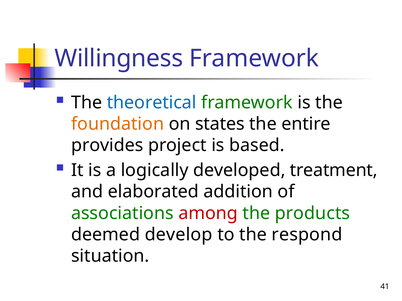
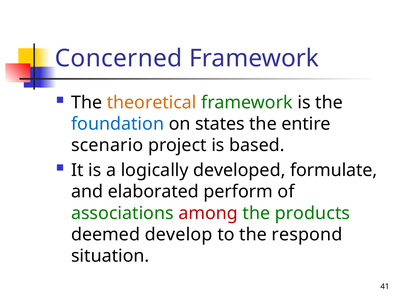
Willingness: Willingness -> Concerned (119, 59)
theoretical colour: blue -> orange (152, 103)
foundation colour: orange -> blue (118, 124)
provides: provides -> scenario (107, 146)
treatment: treatment -> formulate (334, 171)
addition: addition -> perform (238, 192)
